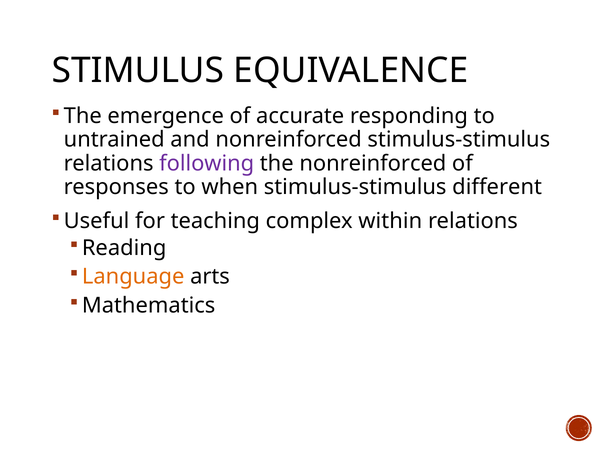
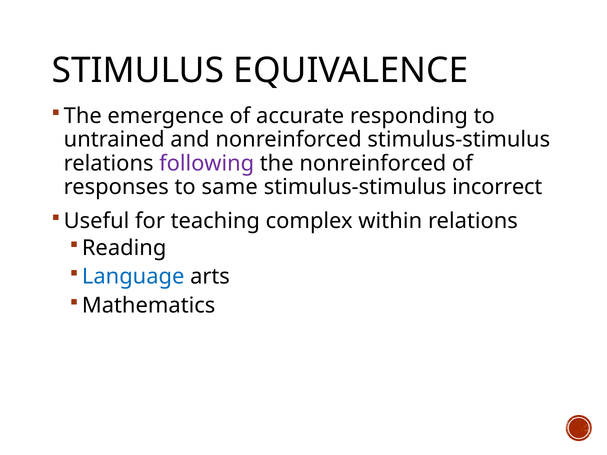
when: when -> same (230, 187)
different: different -> incorrect (497, 187)
Language colour: orange -> blue (133, 277)
